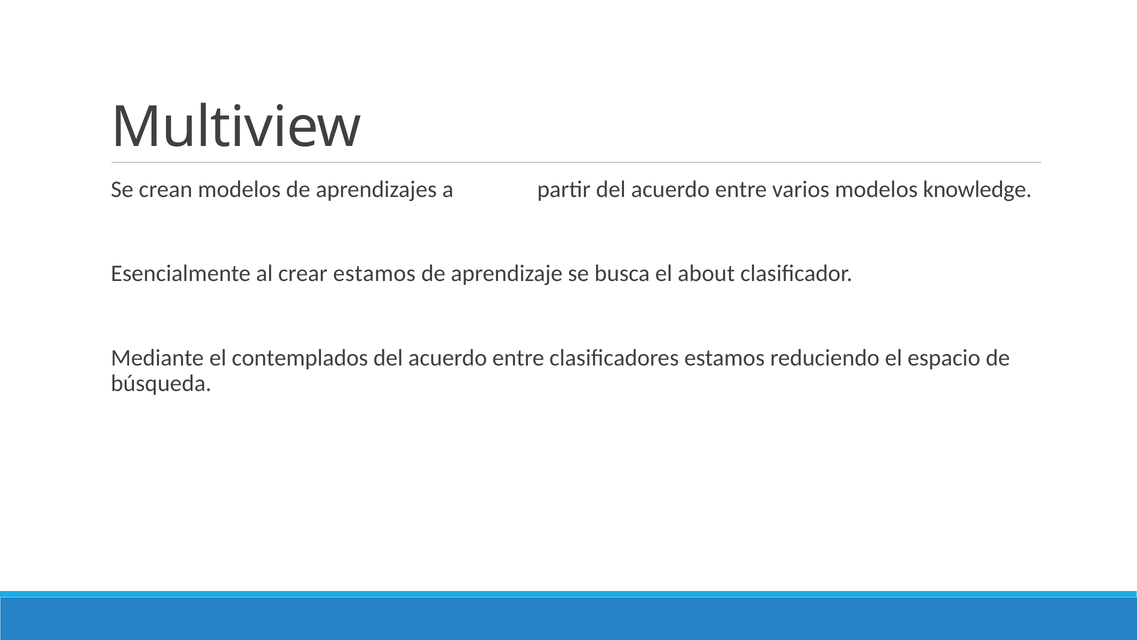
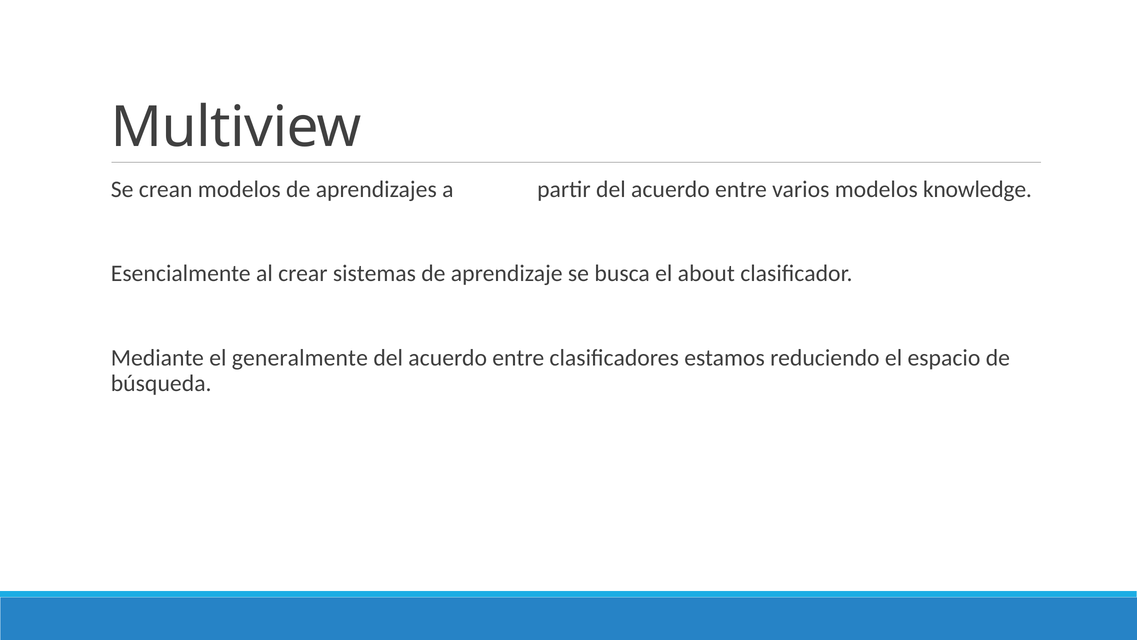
crear estamos: estamos -> sistemas (374, 273)
contemplados: contemplados -> generalmente (300, 358)
